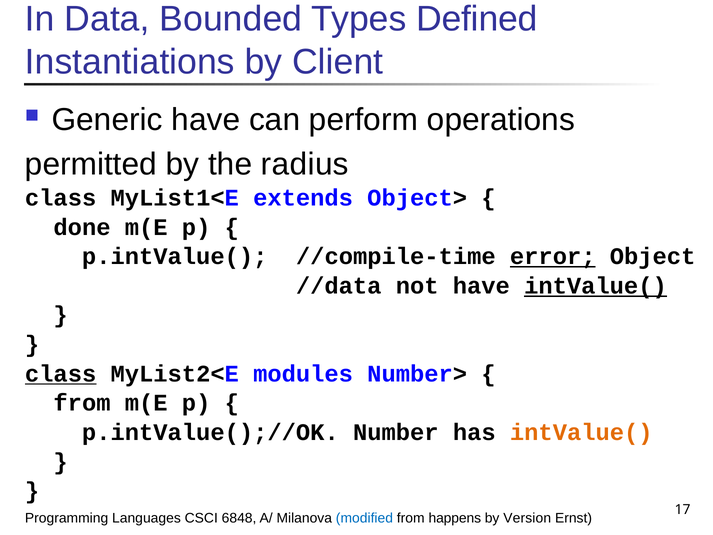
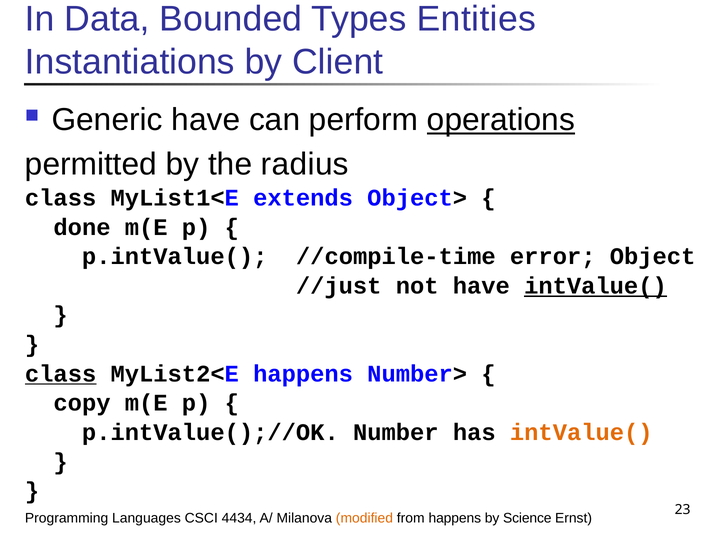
Defined: Defined -> Entities (477, 19)
operations underline: none -> present (501, 120)
error underline: present -> none (553, 256)
//data: //data -> //just (339, 286)
MyList2<E modules: modules -> happens (303, 374)
from: from -> copy (82, 403)
6848: 6848 -> 4434 (239, 518)
modified colour: blue -> orange (364, 518)
Version: Version -> Science (527, 518)
17: 17 -> 23 (683, 509)
